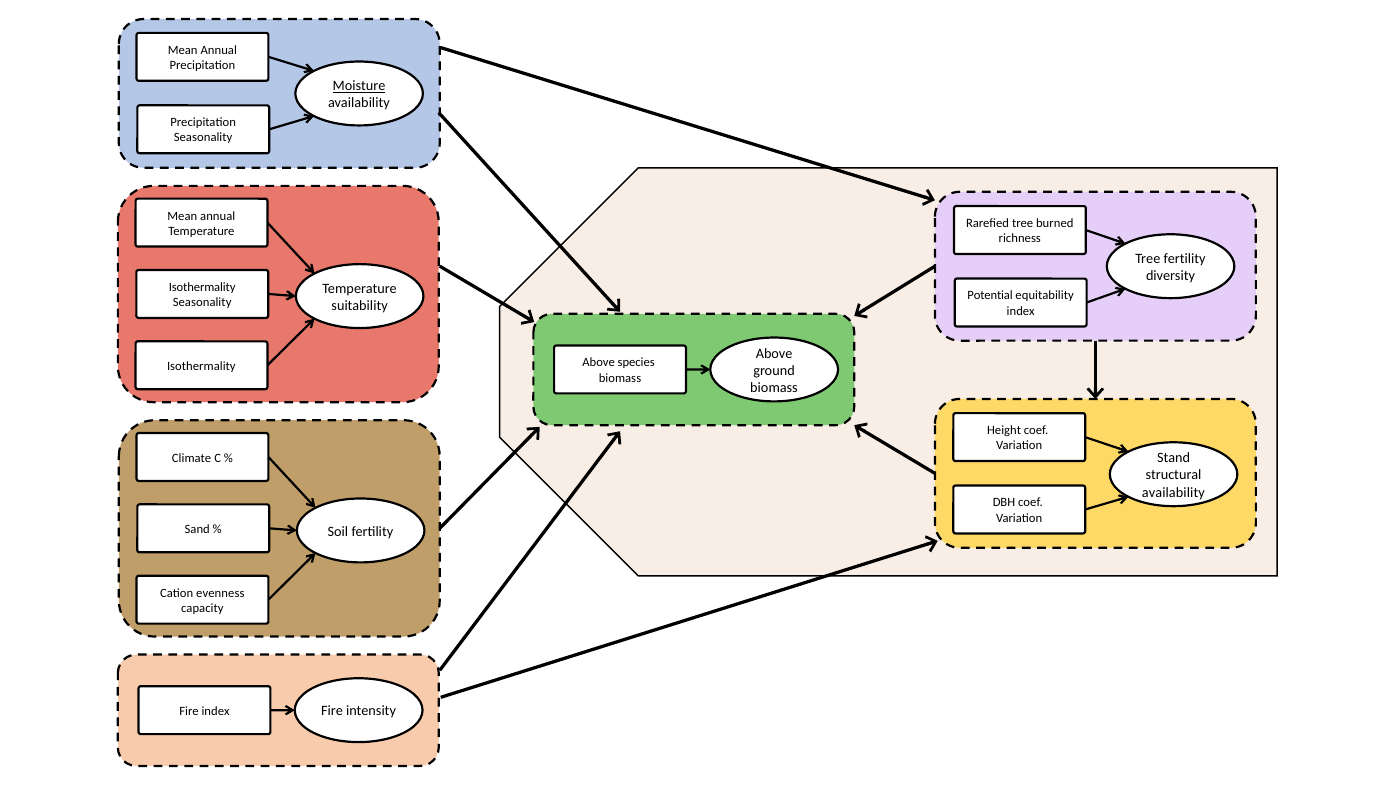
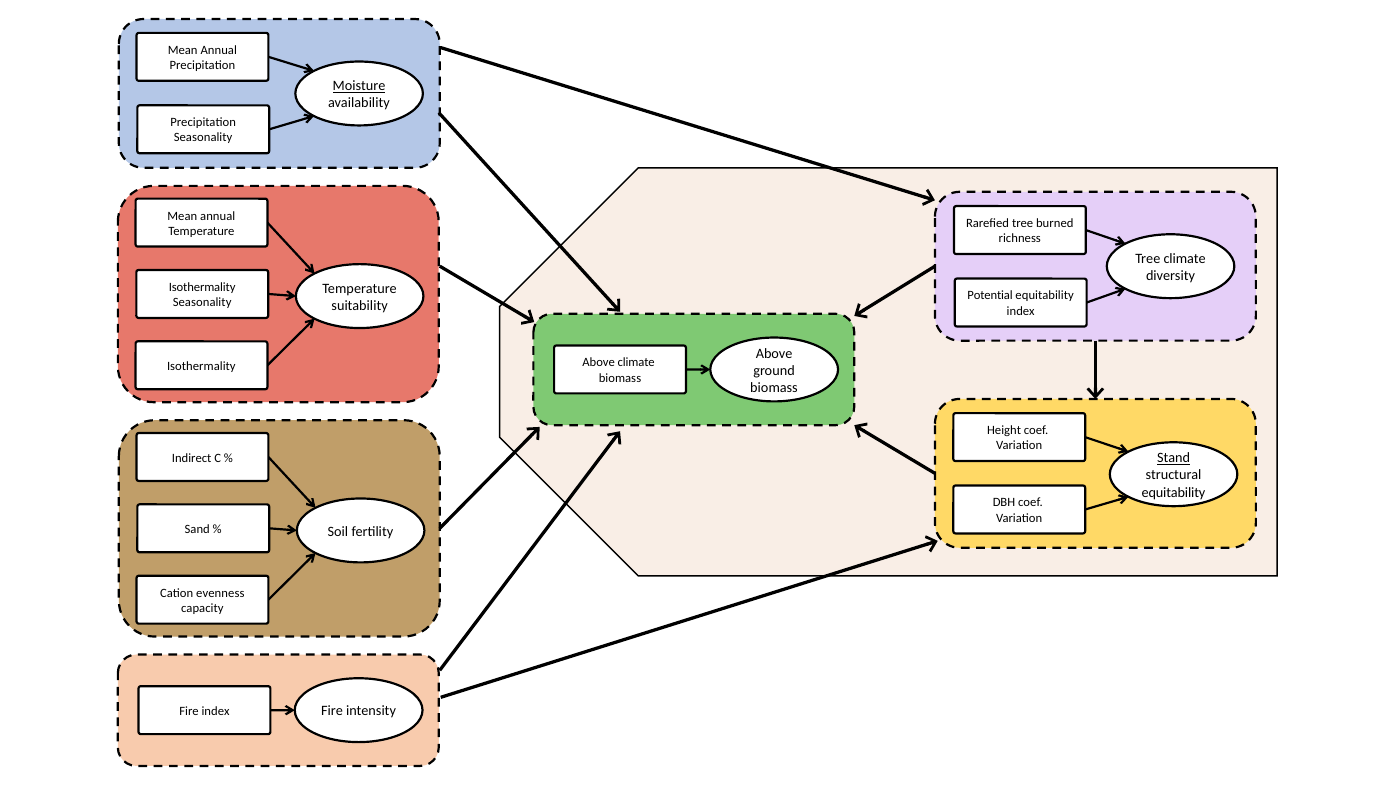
Tree fertility: fertility -> climate (1185, 259)
Above species: species -> climate (636, 363)
Stand underline: none -> present (1174, 458)
Climate: Climate -> Indirect (192, 458)
availability: availability -> equitability (1174, 492)
